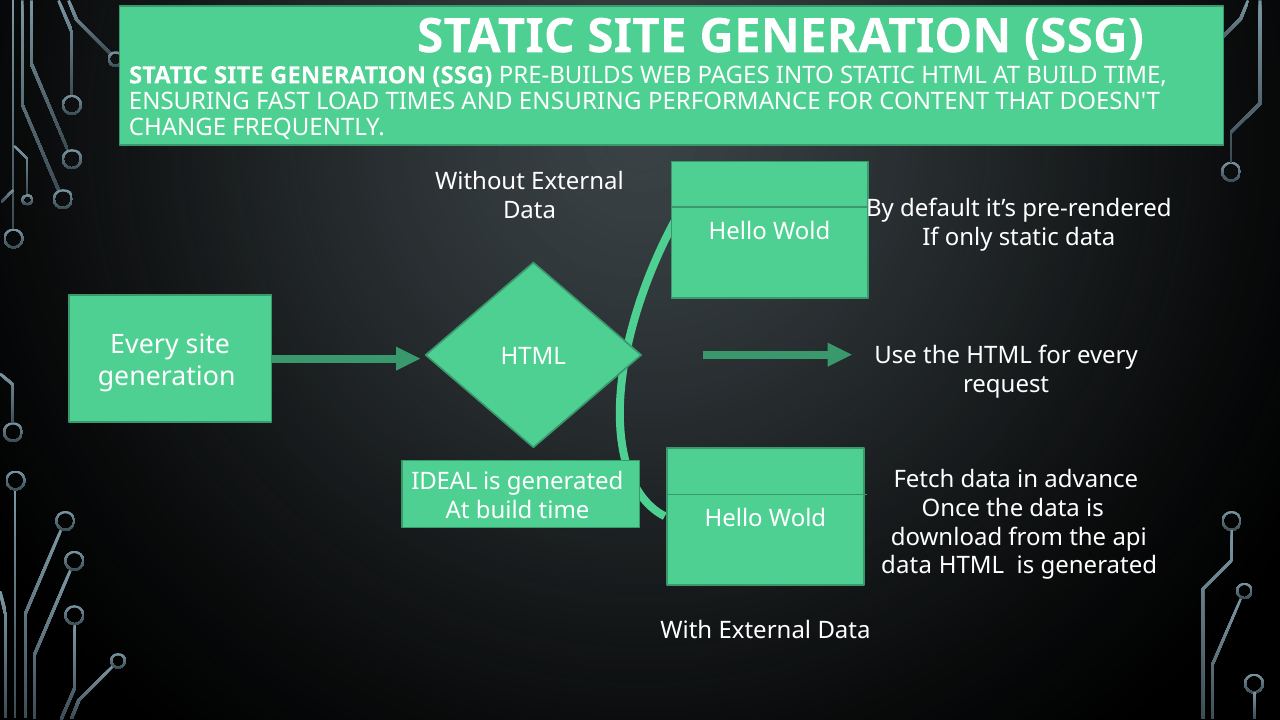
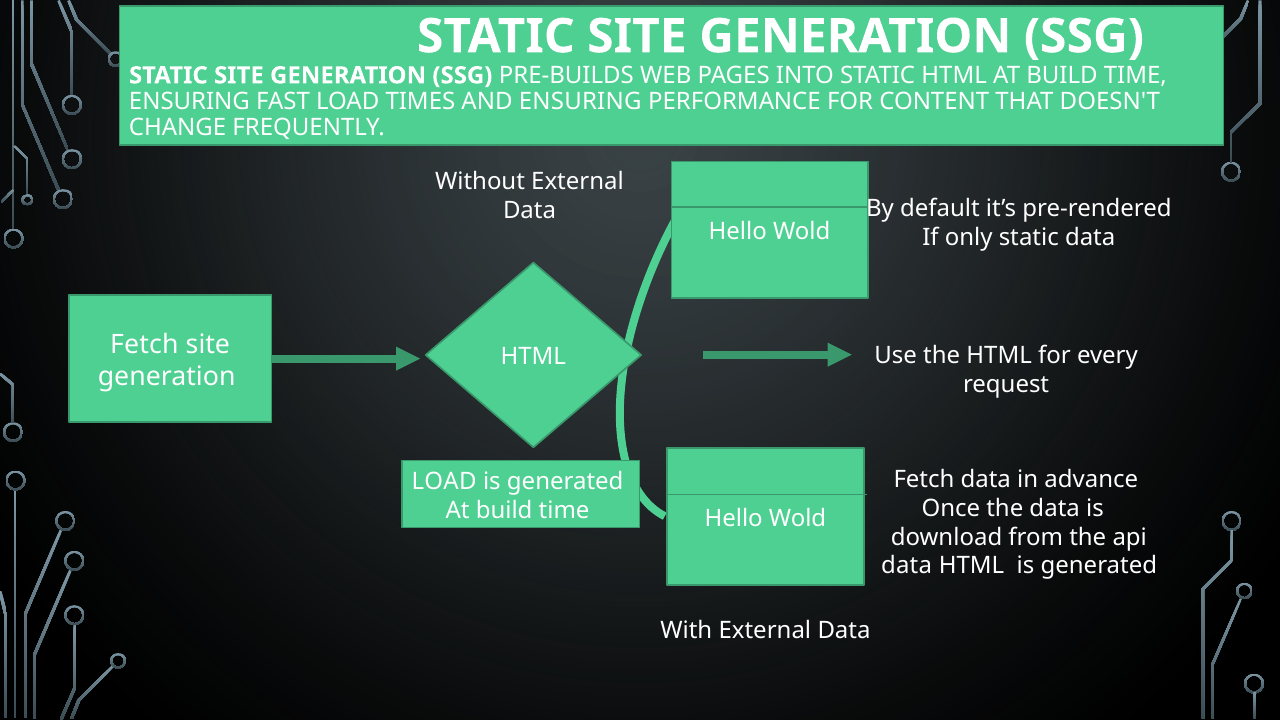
Every: Every -> Fetch (144, 345)
IDEAL: IDEAL -> LOAD (444, 481)
